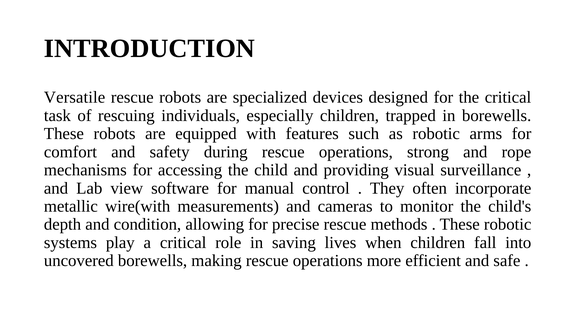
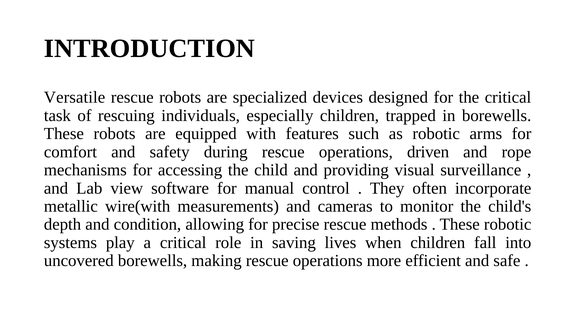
strong: strong -> driven (428, 152)
